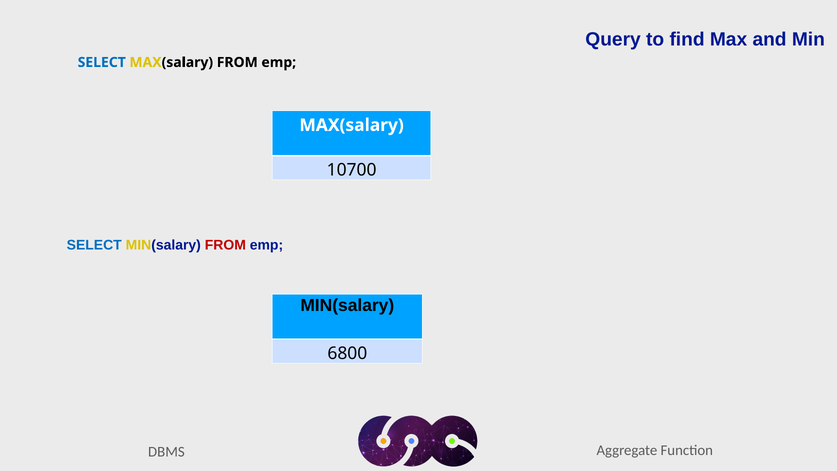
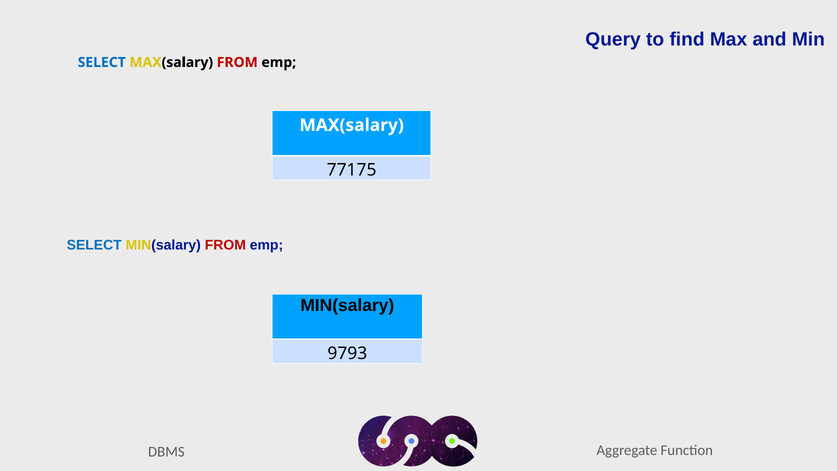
FROM colour: black -> red (237, 62)
10700: 10700 -> 77175 (352, 170)
6800: 6800 -> 9793 (347, 353)
